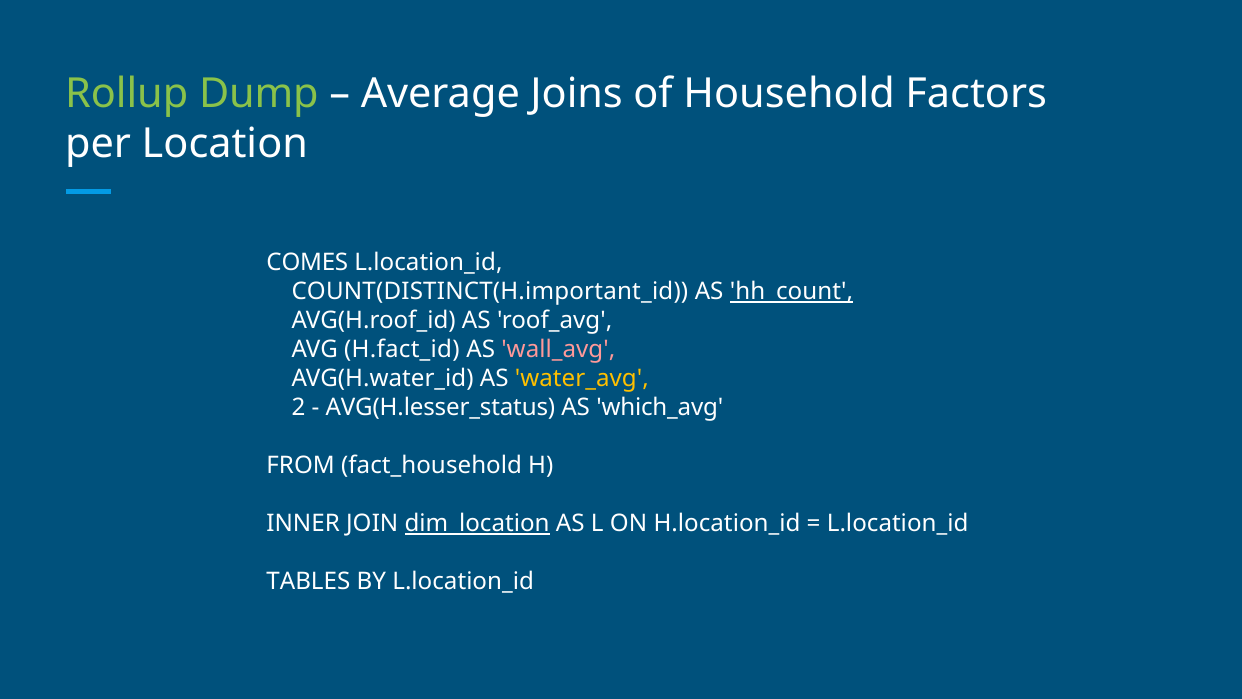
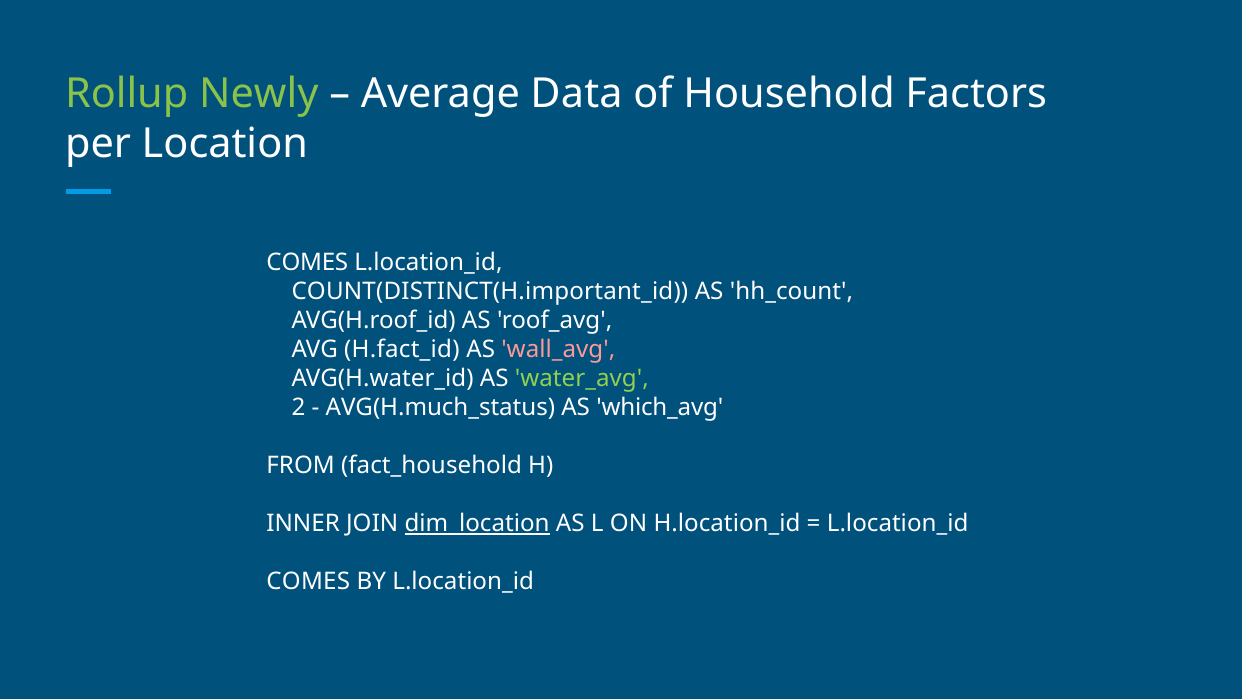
Dump: Dump -> Newly (259, 94)
Joins: Joins -> Data (577, 94)
hh_count underline: present -> none (791, 292)
water_avg colour: yellow -> light green (582, 379)
AVG(H.lesser_status: AVG(H.lesser_status -> AVG(H.much_status (440, 408)
TABLES: TABLES -> COMES (308, 581)
